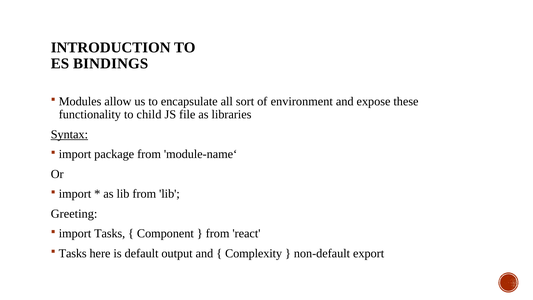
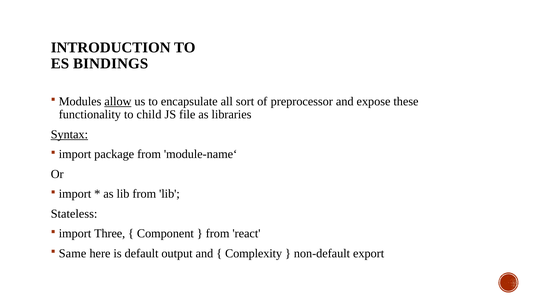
allow underline: none -> present (118, 101)
environment: environment -> preprocessor (302, 101)
Greeting: Greeting -> Stateless (74, 214)
import Tasks: Tasks -> Three (110, 233)
Tasks: Tasks -> Same (73, 253)
